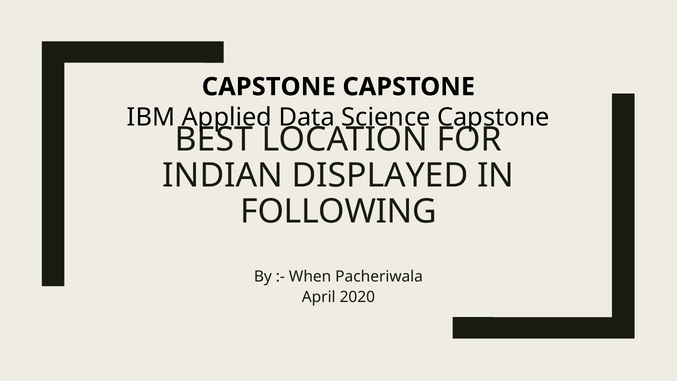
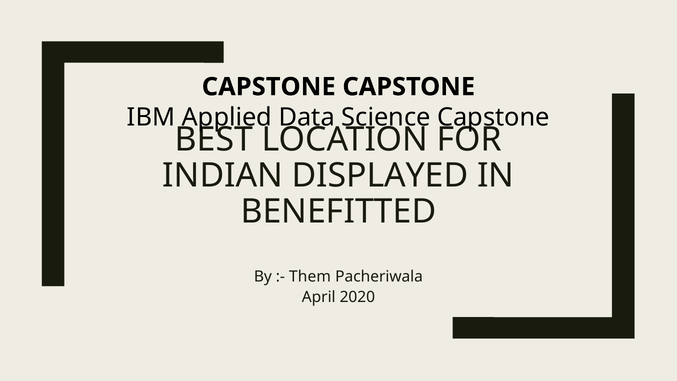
FOLLOWING: FOLLOWING -> BENEFITTED (338, 212)
When: When -> Them (310, 276)
